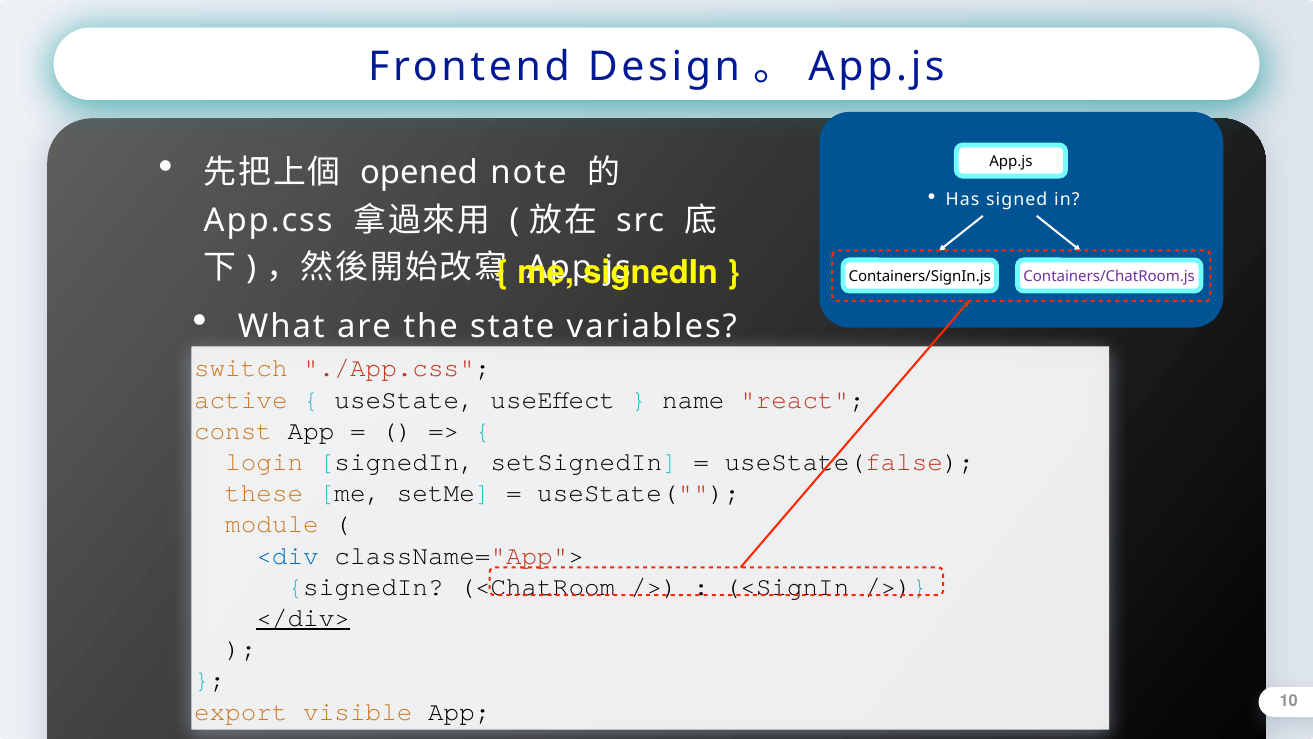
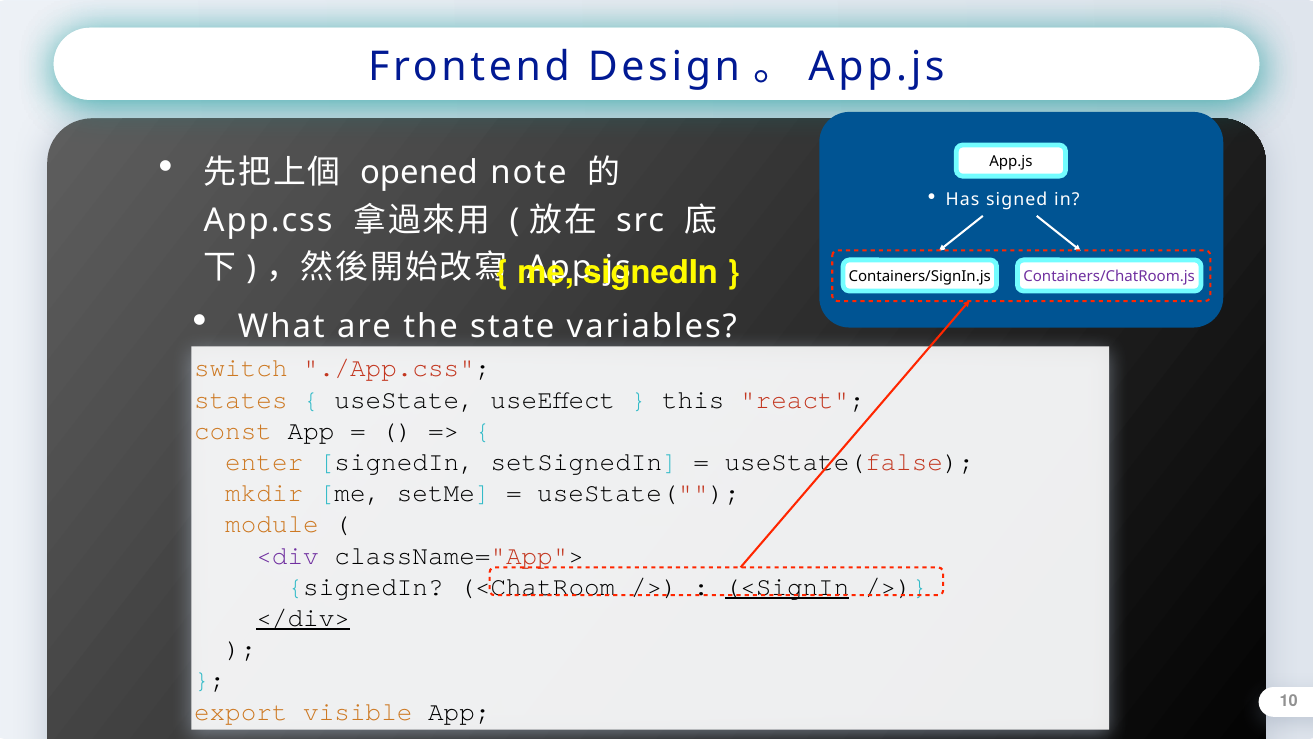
active: active -> states (241, 399)
name: name -> this (693, 399)
login: login -> enter (264, 462)
these: these -> mkdir (264, 493)
<div colour: blue -> purple (288, 555)
<SignIn underline: none -> present (787, 586)
